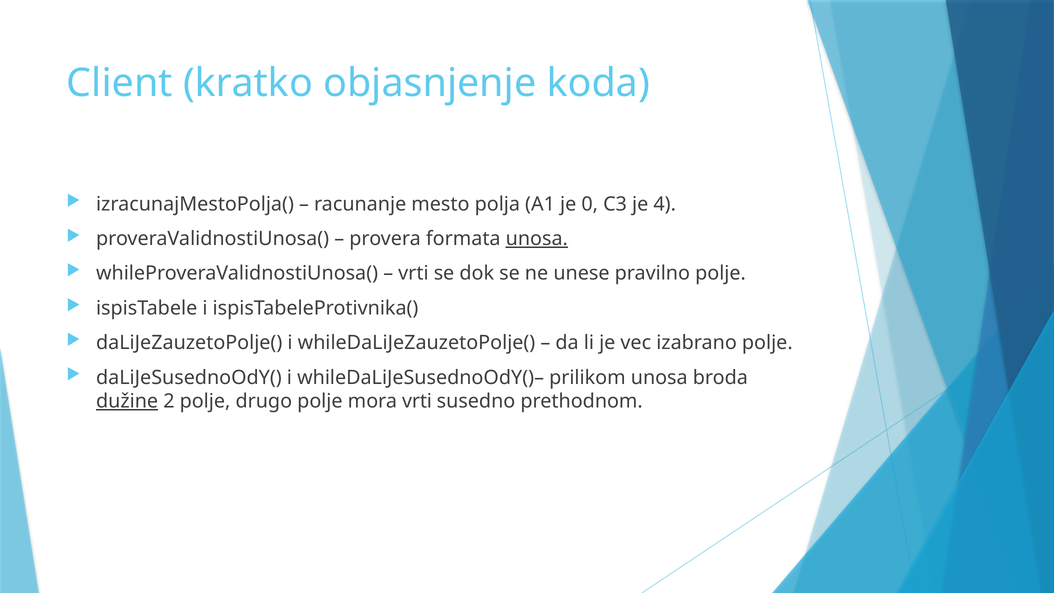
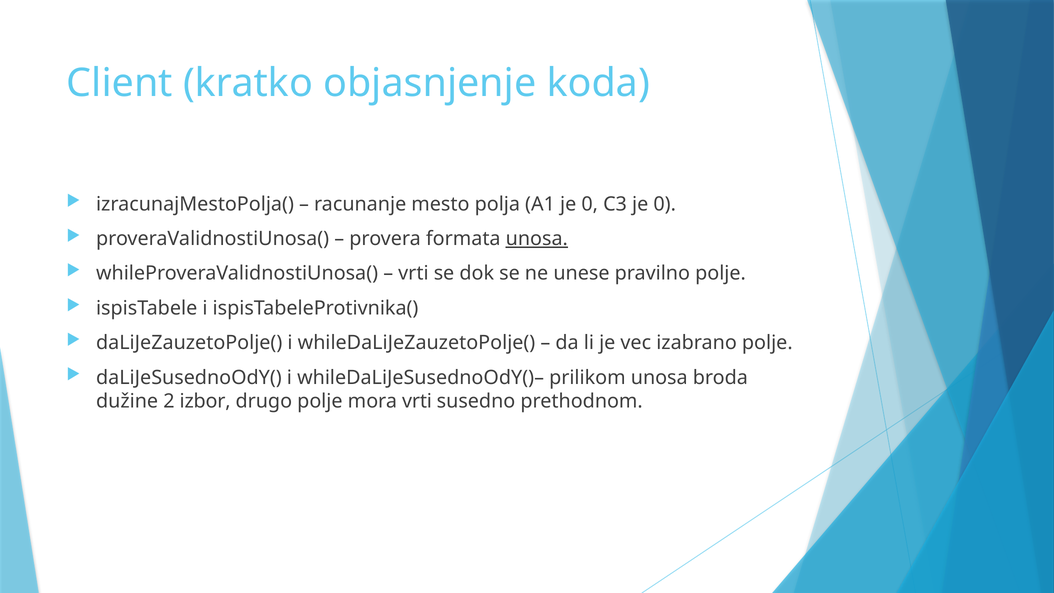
C3 je 4: 4 -> 0 (665, 204)
dužine underline: present -> none (127, 401)
2 polje: polje -> izbor (205, 401)
